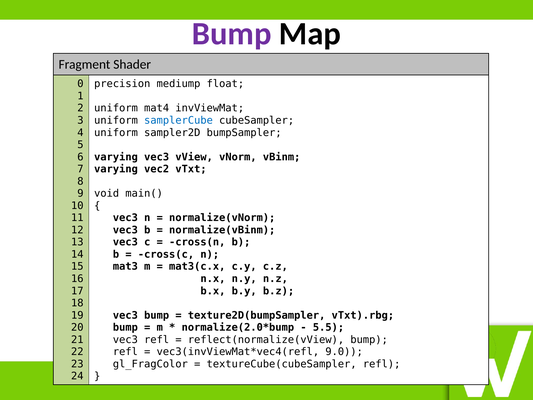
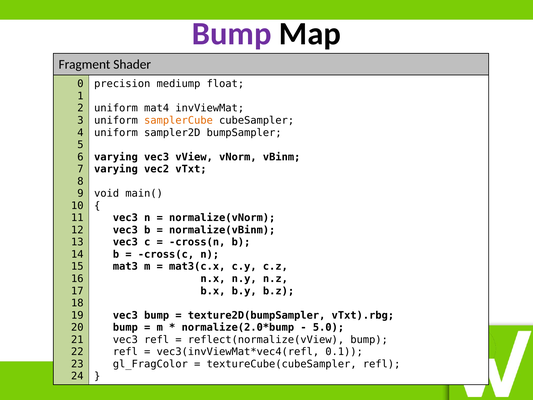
samplerCube colour: blue -> orange (178, 120)
5.5: 5.5 -> 5.0 (328, 327)
9.0: 9.0 -> 0.1 (344, 352)
